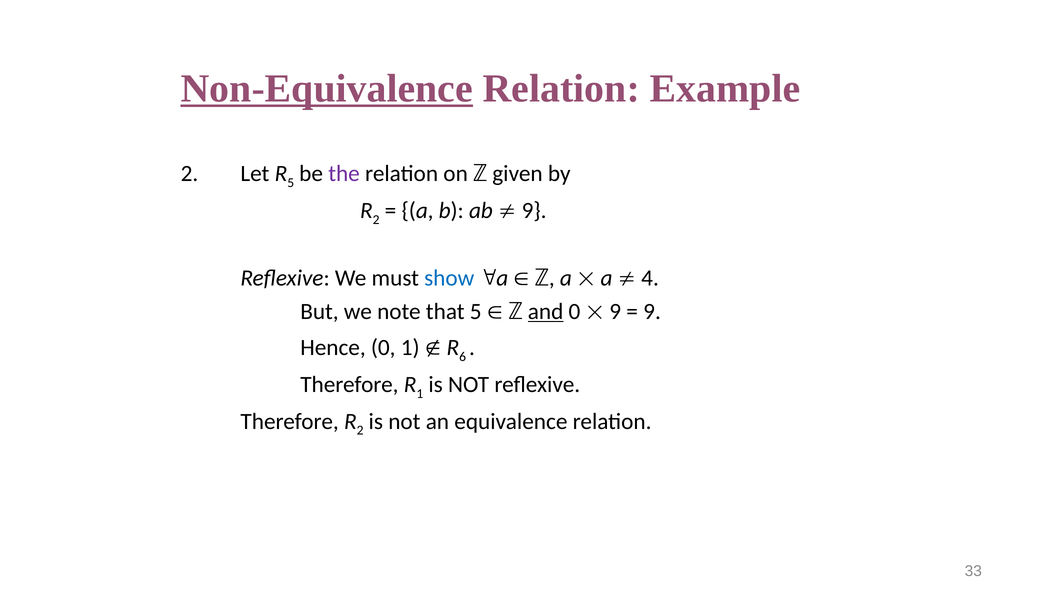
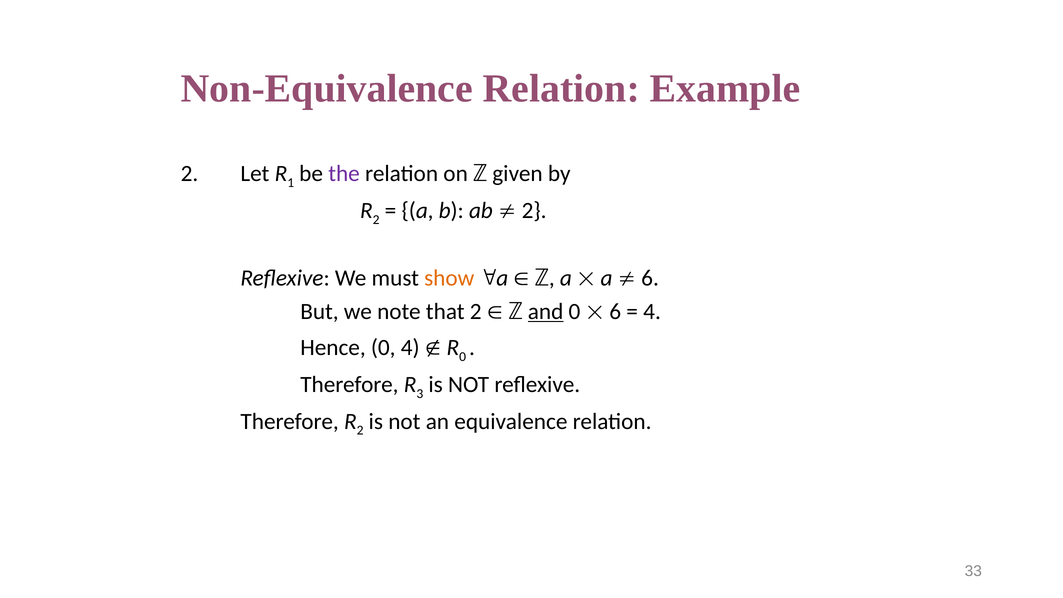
Non-Equivalence underline: present -> none (327, 89)
5: 5 -> 1 (291, 183)
9: 9 -> 2 (534, 210)
show colour: blue -> orange (449, 278)
4: 4 -> 6 (650, 278)
that 5: 5 -> 2 (476, 311)
9: 9 -> 6 (615, 311)
9: 9 -> 4 (652, 311)
0 1: 1 -> 4 (410, 348)
6: 6 -> 0 (463, 357)
1: 1 -> 3 (420, 394)
